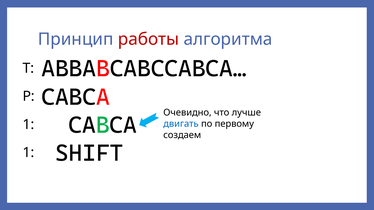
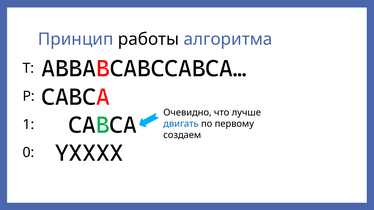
работы colour: red -> black (149, 39)
SHIFT: SHIFT -> YХХХХ (89, 153)
1: 1 -> 0 (28, 153)
